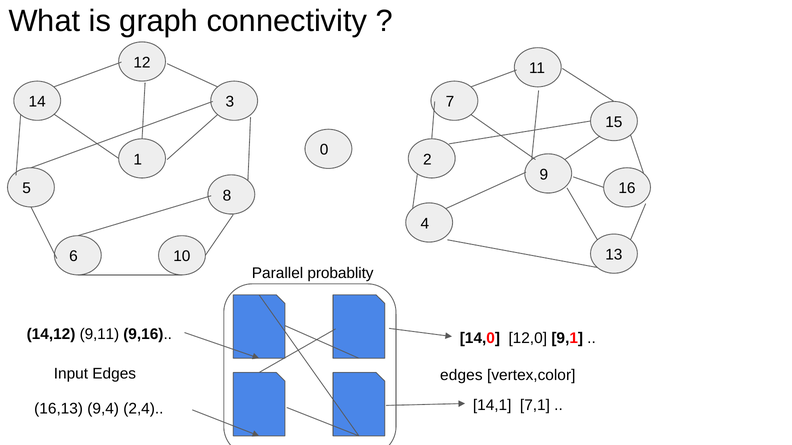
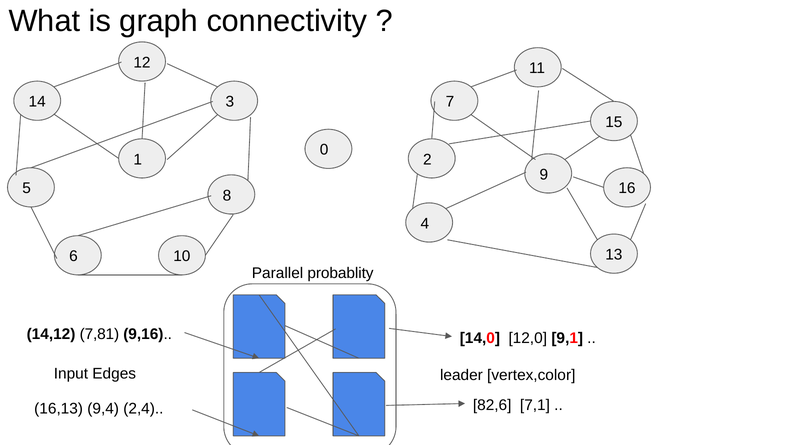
9,11: 9,11 -> 7,81 (99, 335)
Edges edges: edges -> leader (461, 376)
14,1: 14,1 -> 82,6 (492, 406)
